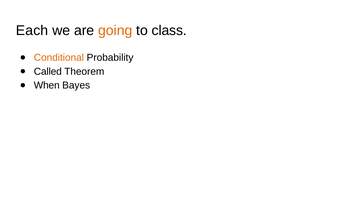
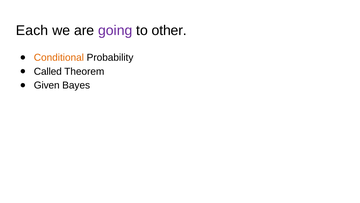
going colour: orange -> purple (115, 31)
class: class -> other (169, 31)
When: When -> Given (47, 85)
